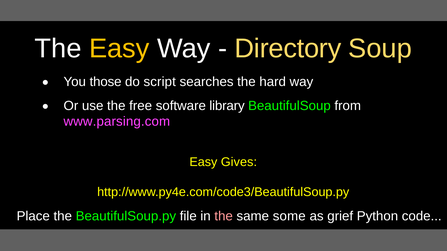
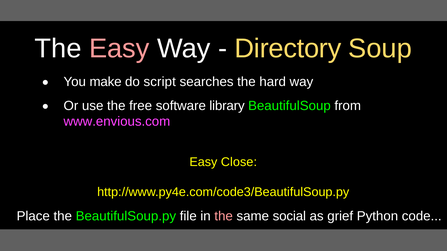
Easy colour: yellow -> pink (119, 48)
those: those -> make (106, 82)
www.parsing.com: www.parsing.com -> www.envious.com (117, 122)
Gives: Gives -> Close (239, 162)
some: some -> social (289, 217)
